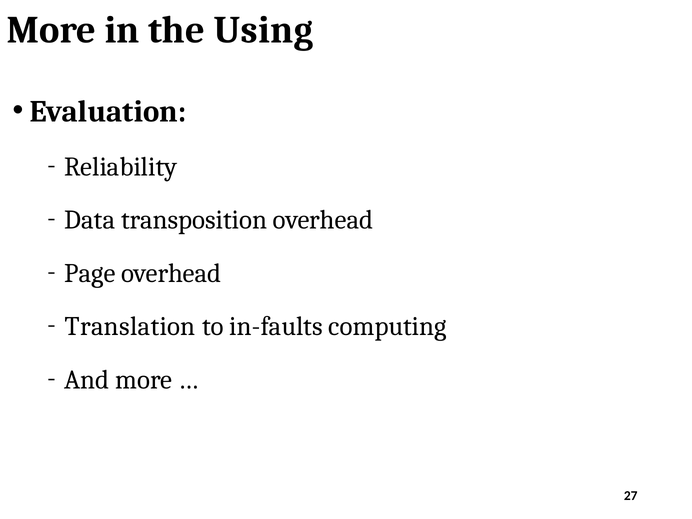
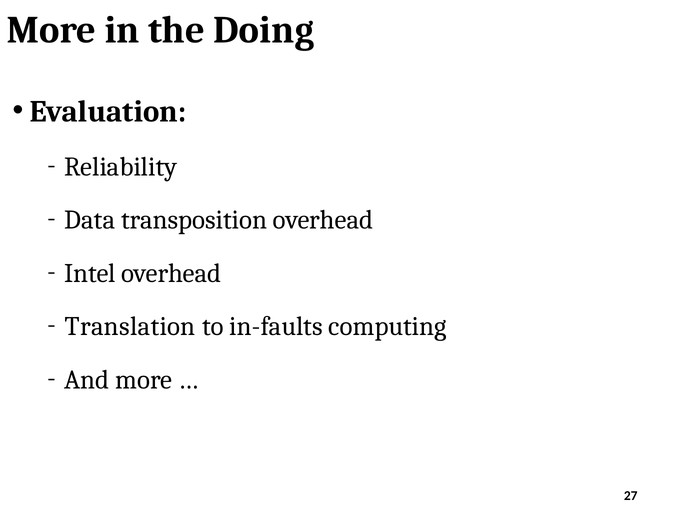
Using: Using -> Doing (264, 30)
Page: Page -> Intel (90, 273)
